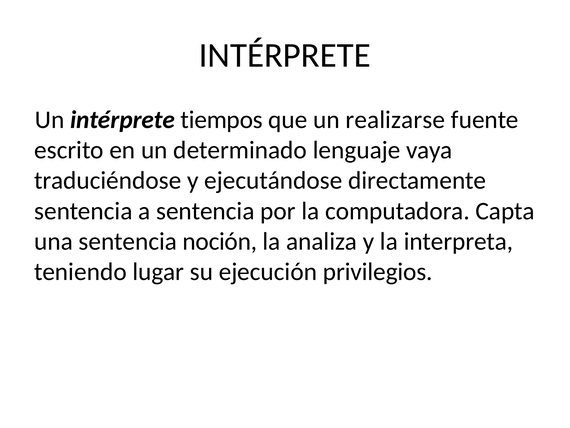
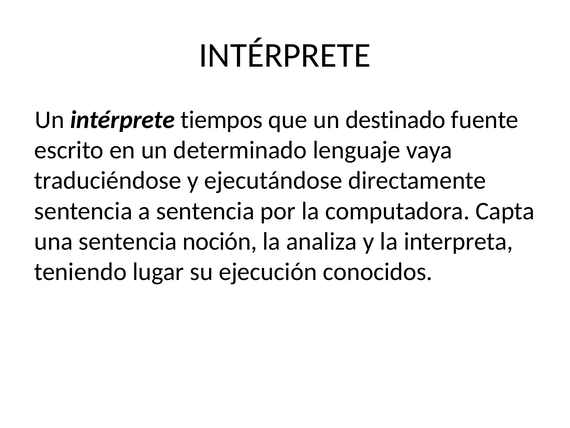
realizarse: realizarse -> destinado (395, 120)
privilegios: privilegios -> conocidos (378, 272)
